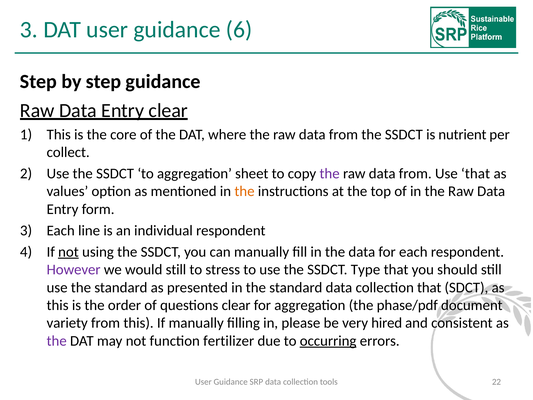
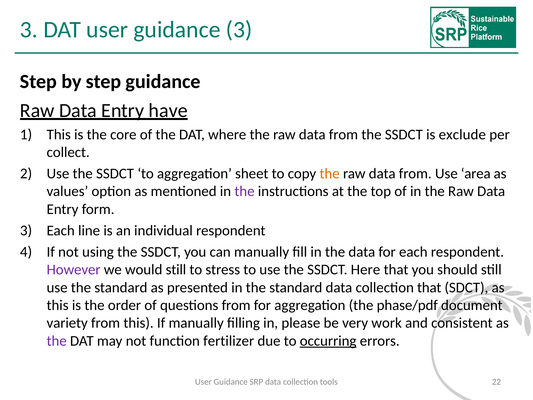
guidance 6: 6 -> 3 (239, 30)
Entry clear: clear -> have (168, 110)
nutrient: nutrient -> exclude (462, 134)
the colour: purple -> orange (330, 174)
Use that: that -> area (476, 174)
the colour: orange -> purple (244, 191)
not underline: present -> none (68, 252)
Type: Type -> Here (366, 270)
questions clear: clear -> from (236, 305)
hired: hired -> work (387, 323)
